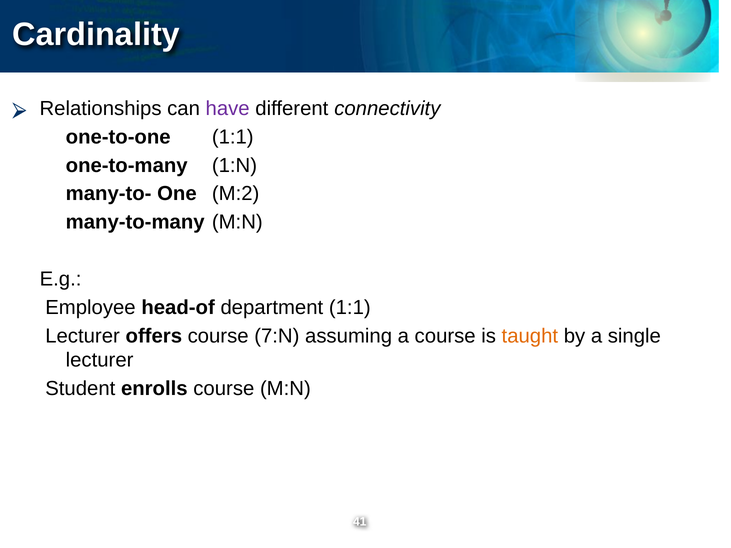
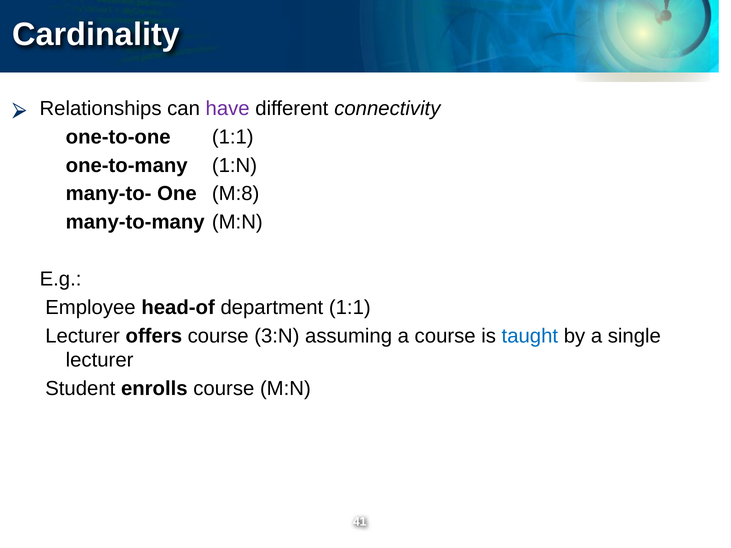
M:2: M:2 -> M:8 (236, 194)
7:N: 7:N -> 3:N (277, 336)
taught colour: orange -> blue (530, 336)
